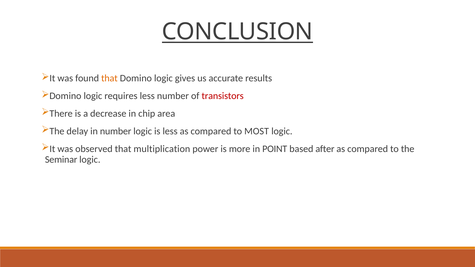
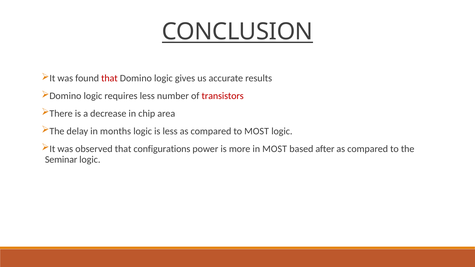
that colour: orange -> red (109, 78)
in number: number -> months (116, 131)
multiplication: multiplication -> configurations (162, 149)
in POINT: POINT -> MOST (275, 149)
